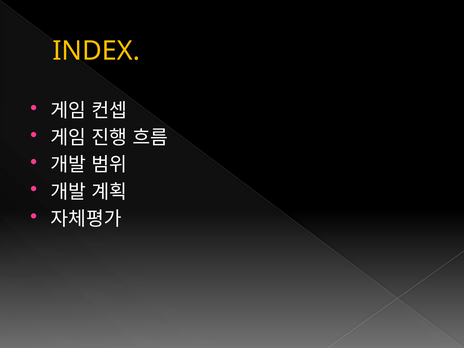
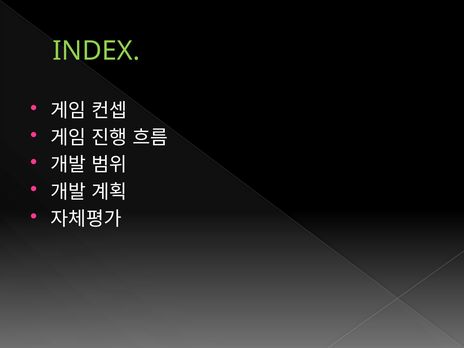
INDEX colour: yellow -> light green (96, 51)
